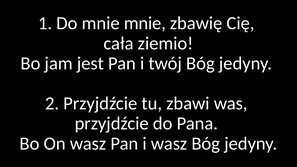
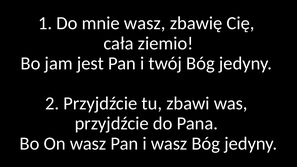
mnie mnie: mnie -> wasz (145, 23)
